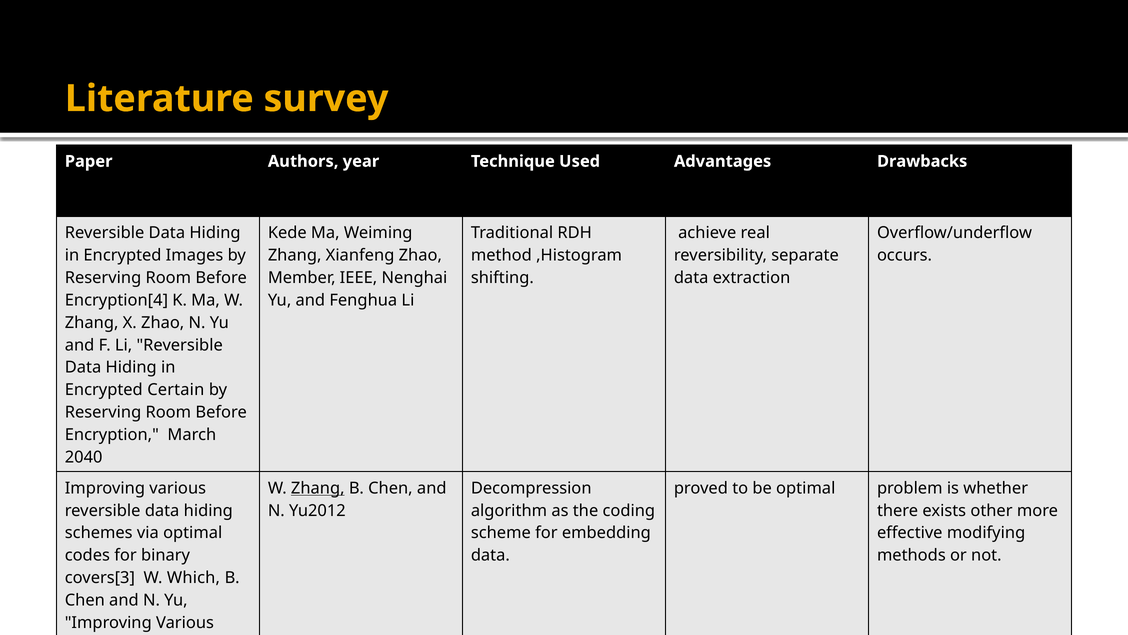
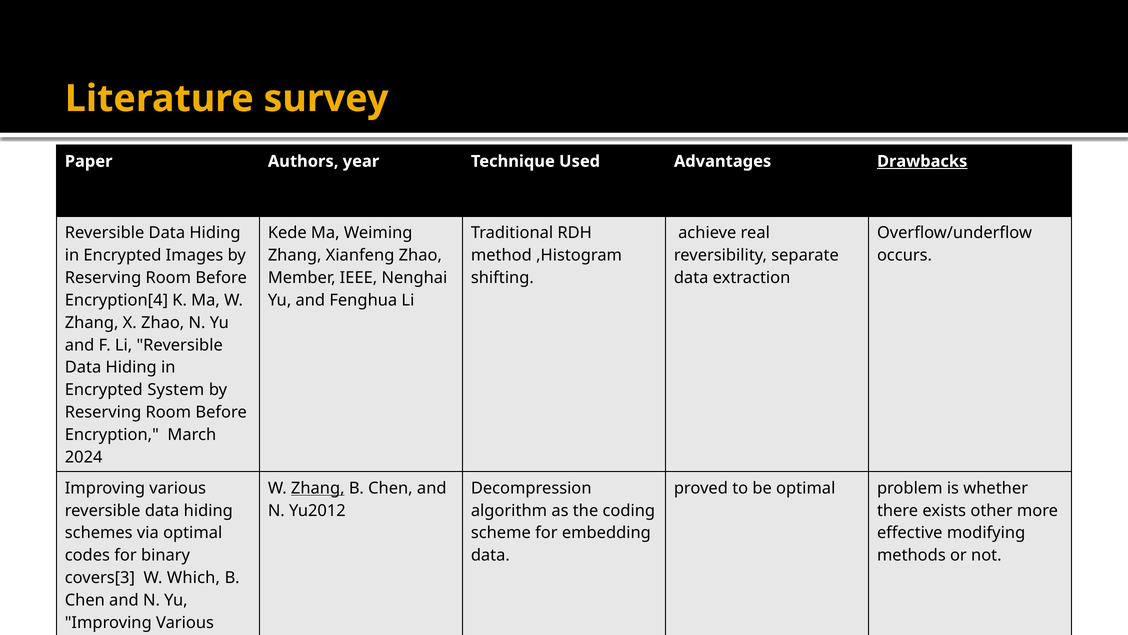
Drawbacks underline: none -> present (922, 161)
Certain: Certain -> System (176, 390)
2040: 2040 -> 2024 (84, 457)
